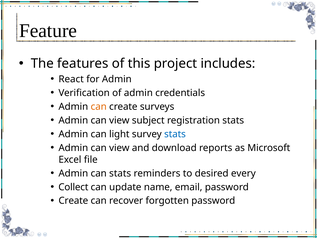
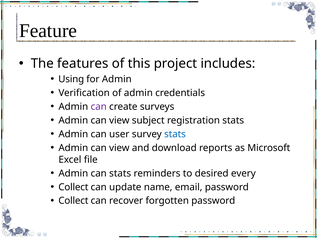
React: React -> Using (71, 79)
can colour: orange -> purple (99, 107)
light: light -> user (119, 134)
Create: Create -> Collect (73, 201)
